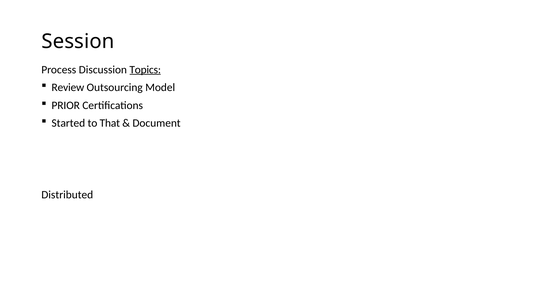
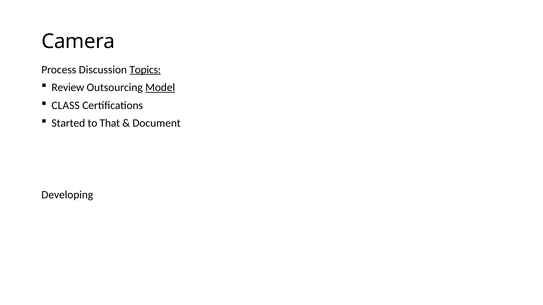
Session: Session -> Camera (78, 42)
Model underline: none -> present (160, 88)
PRIOR: PRIOR -> CLASS (66, 105)
Distributed: Distributed -> Developing (67, 195)
